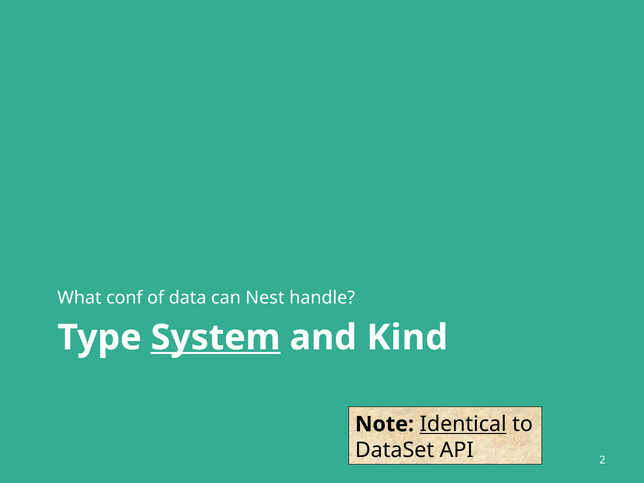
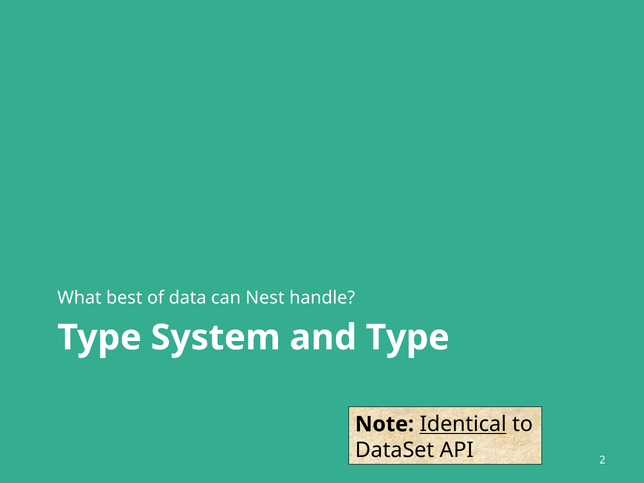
conf: conf -> best (124, 298)
System underline: present -> none (216, 338)
and Kind: Kind -> Type (408, 338)
